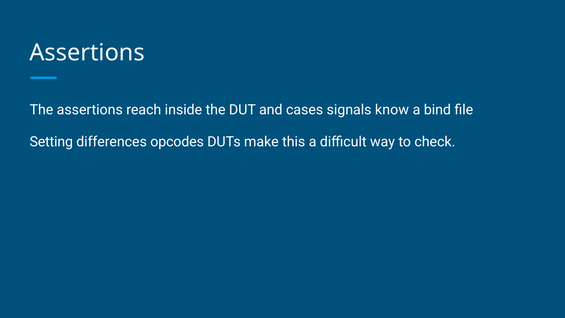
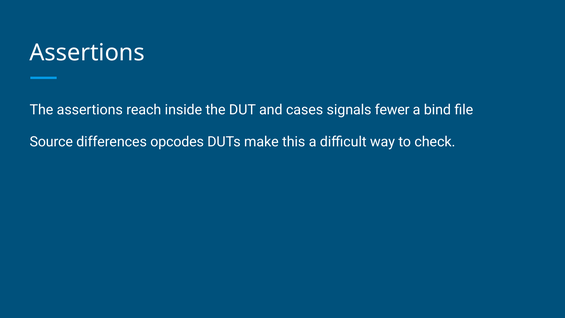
know: know -> fewer (392, 110)
Setting: Setting -> Source (51, 142)
